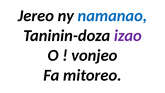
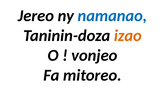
izao colour: purple -> orange (128, 36)
